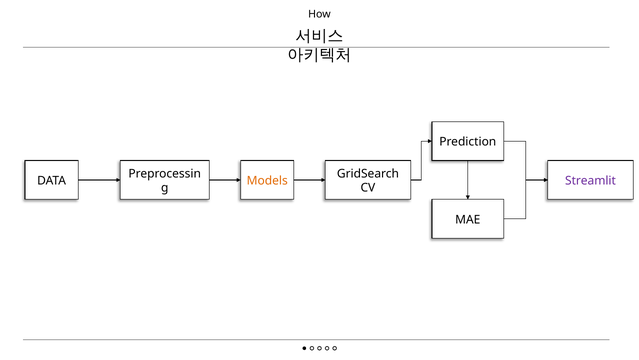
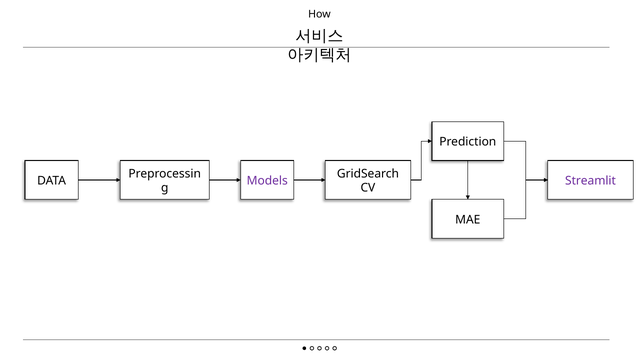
Models colour: orange -> purple (267, 181)
